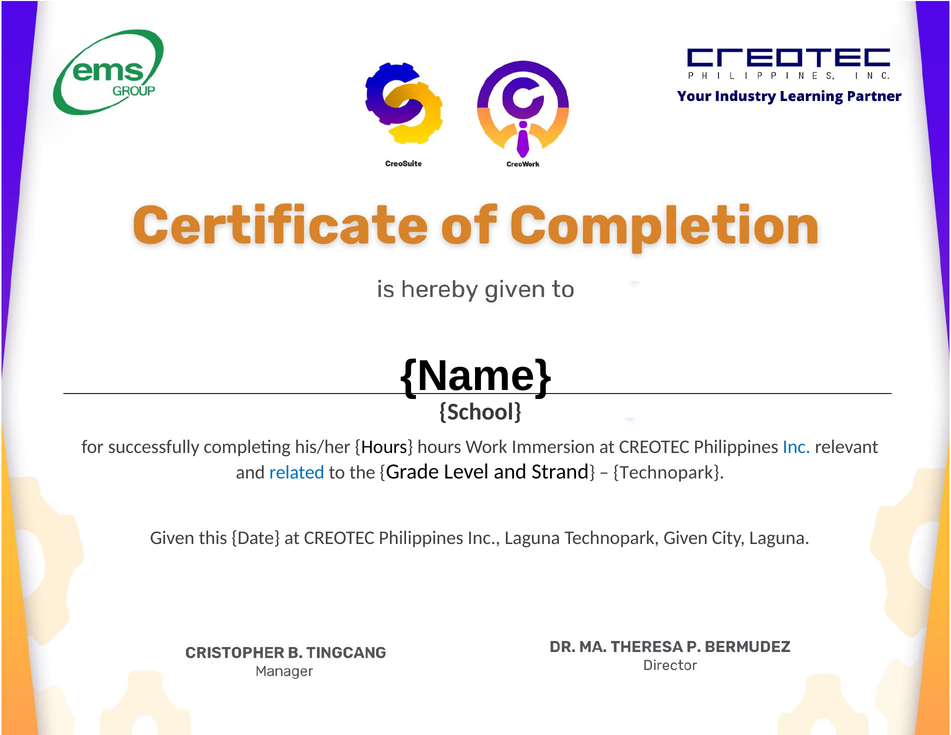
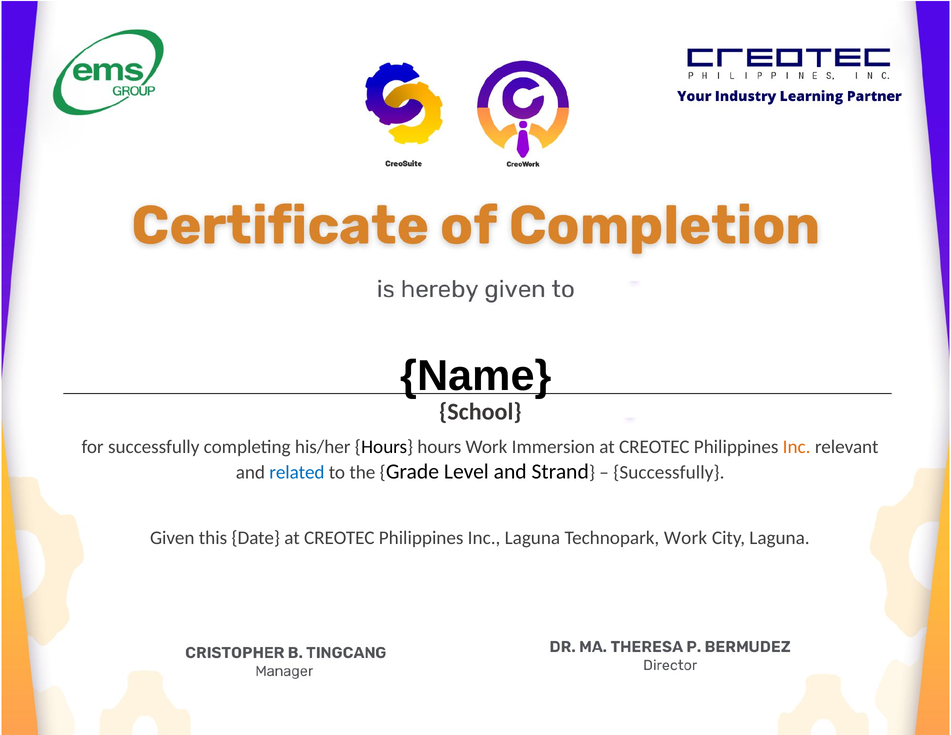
Inc colour: blue -> orange (797, 447)
Technopark: Technopark -> Successfully (669, 472)
Laguna Technopark Given: Given -> Work (686, 538)
